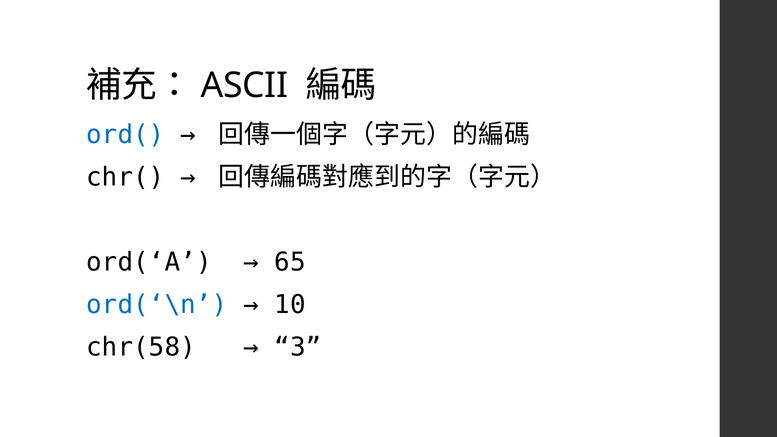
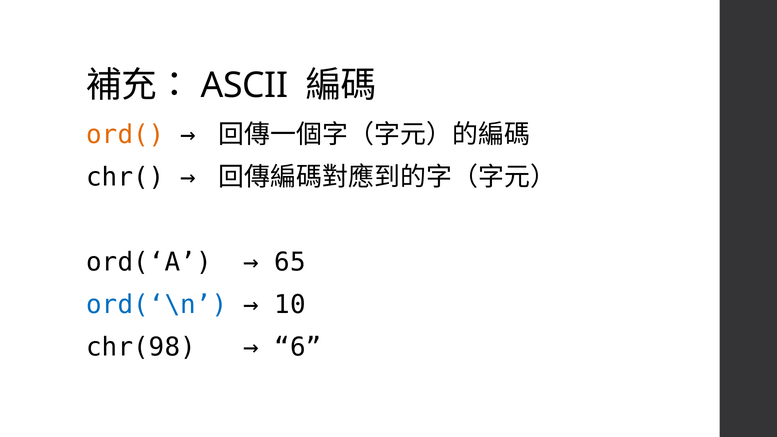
ord( colour: blue -> orange (125, 135)
chr(58: chr(58 -> chr(98 (141, 347)
3: 3 -> 6 (298, 347)
